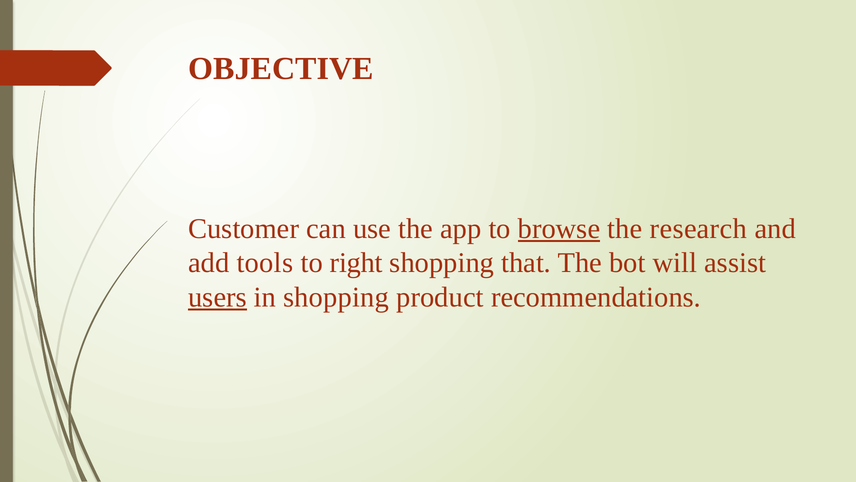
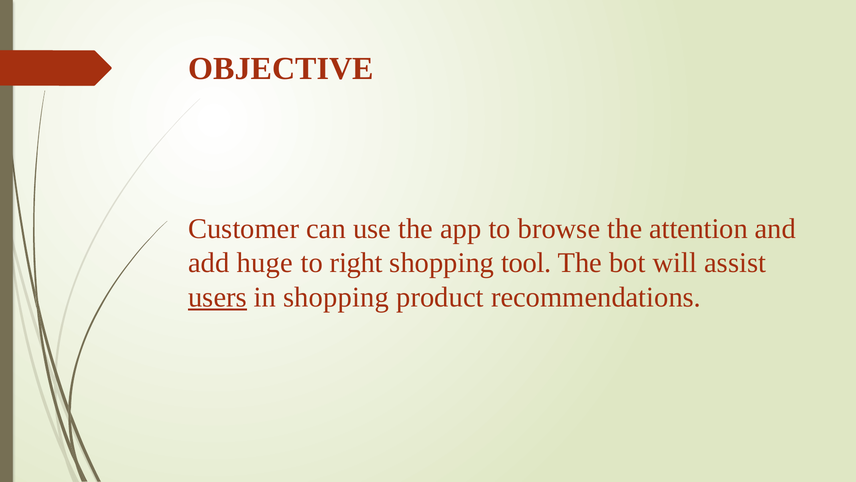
browse underline: present -> none (559, 228)
research: research -> attention (699, 228)
tools: tools -> huge (265, 263)
that: that -> tool (526, 263)
